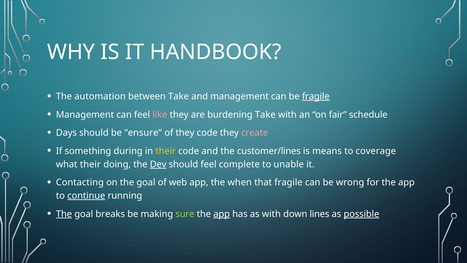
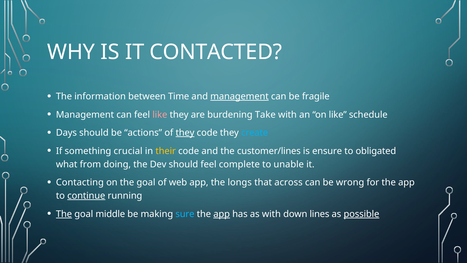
HANDBOOK: HANDBOOK -> CONTACTED (216, 52)
automation: automation -> information (100, 96)
between Take: Take -> Time (179, 96)
management underline: none -> present (239, 96)
fragile underline: present -> none (316, 96)
on fair: fair -> like (338, 114)
ensure: ensure -> actions (143, 133)
they underline: none -> present (185, 133)
create colour: pink -> light blue (255, 133)
during: during -> crucial (128, 151)
means: means -> ensure (327, 151)
coverage: coverage -> obligated (376, 151)
what their: their -> from (90, 164)
Dev underline: present -> none (158, 164)
when: when -> longs (240, 182)
that fragile: fragile -> across (288, 182)
breaks: breaks -> middle (110, 214)
sure colour: light green -> light blue (185, 214)
